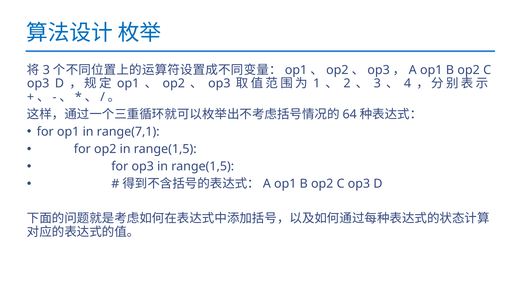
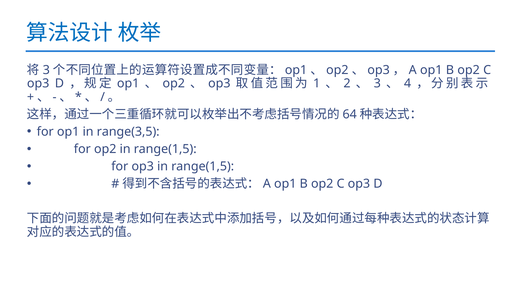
range(7,1: range(7,1 -> range(3,5 (128, 132)
